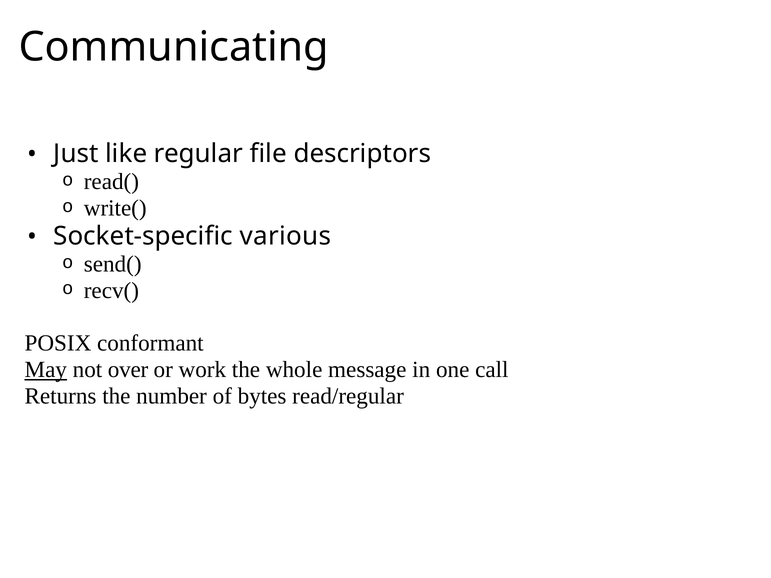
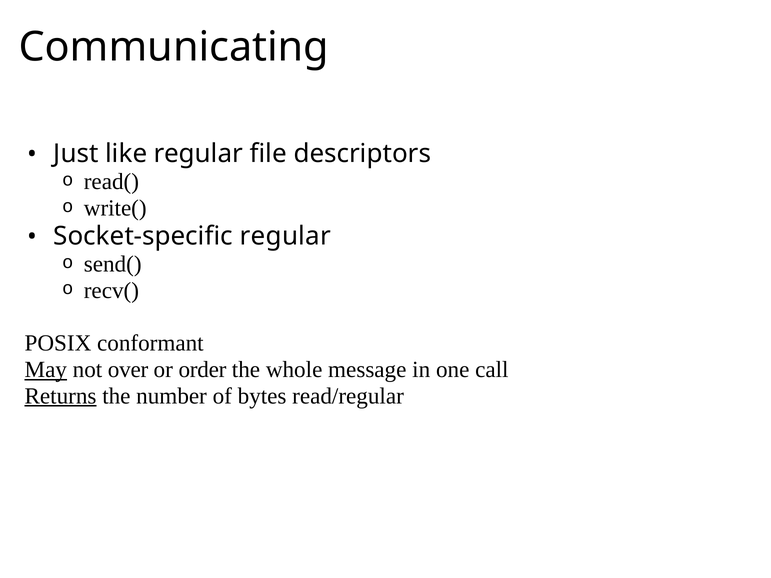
Socket-specific various: various -> regular (285, 236)
work: work -> order (202, 370)
Returns underline: none -> present (61, 396)
